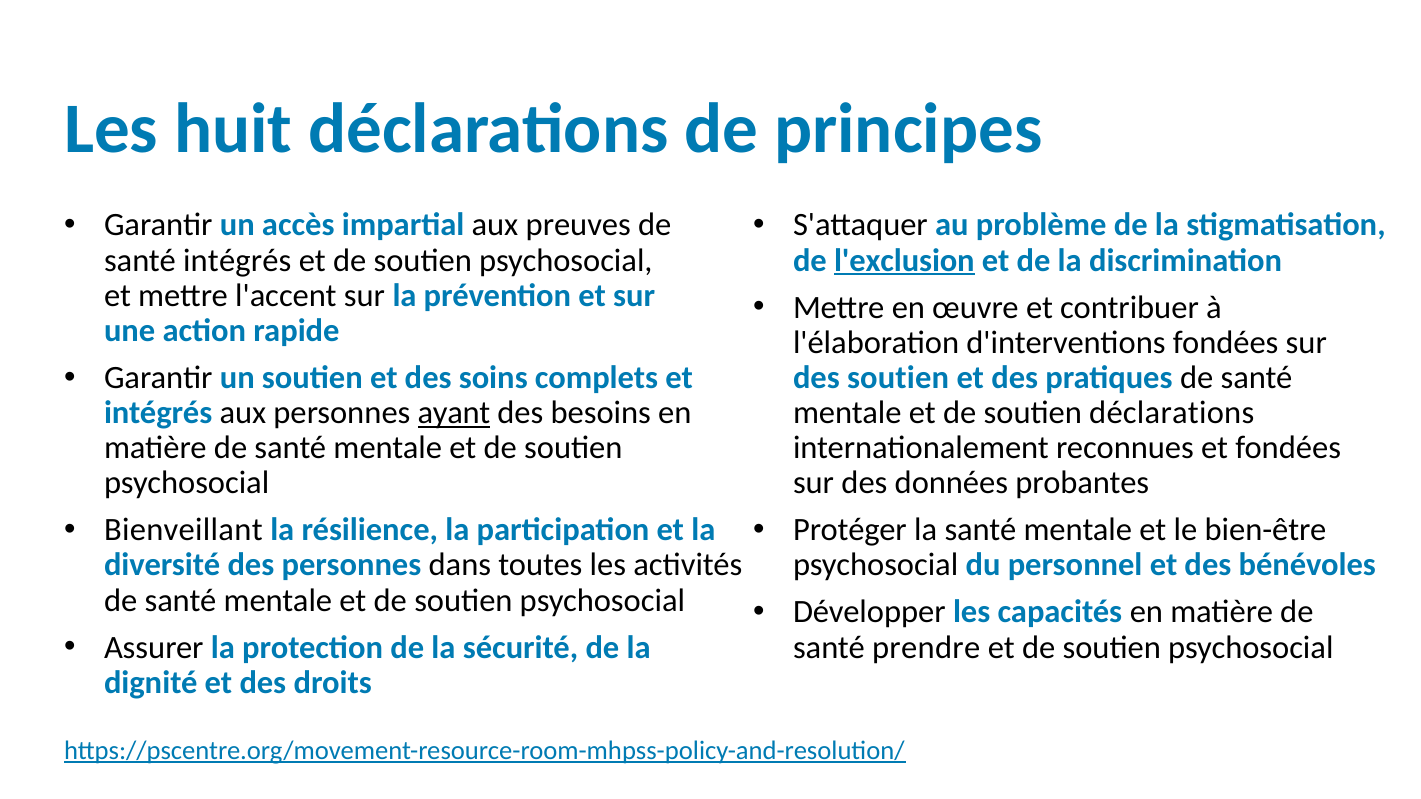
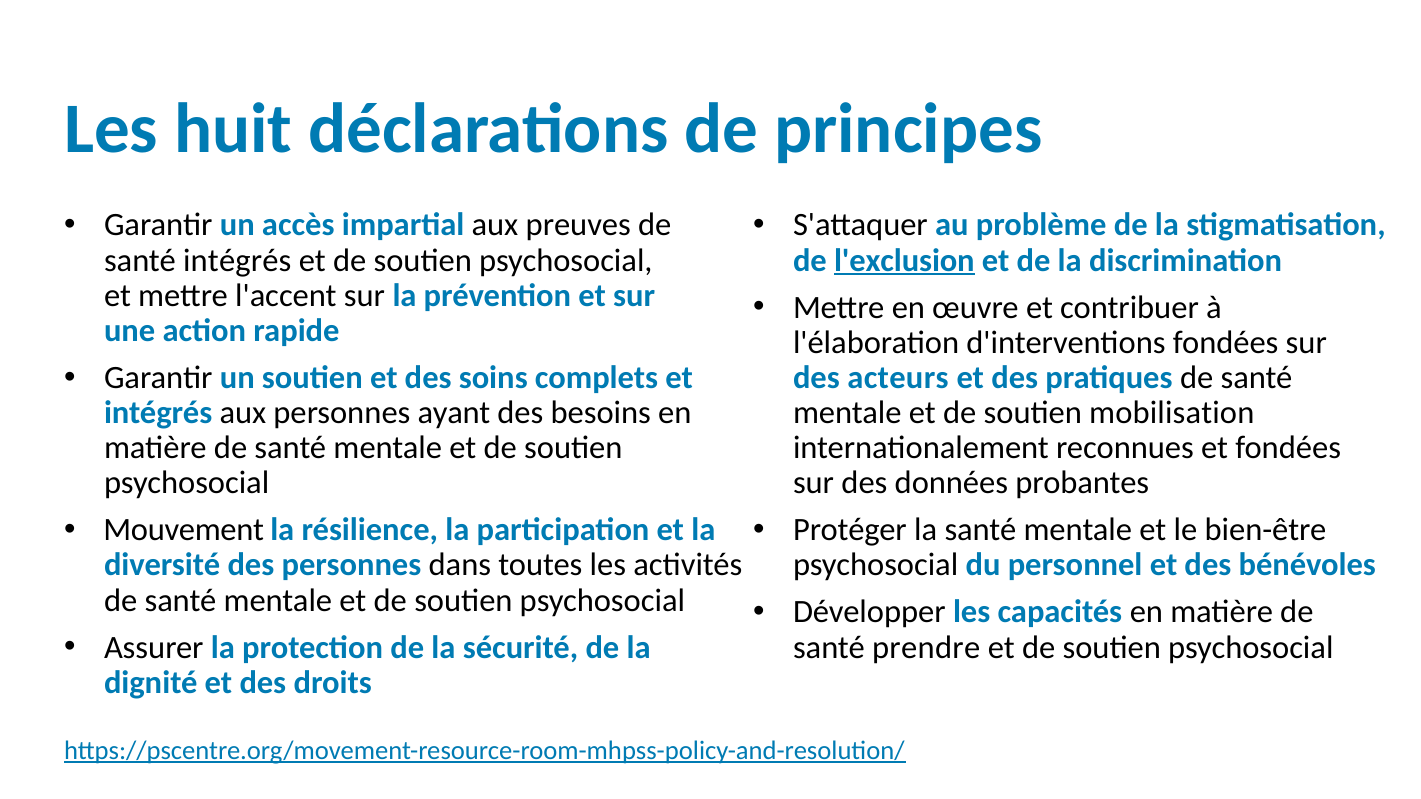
des soutien: soutien -> acteurs (898, 378)
ayant underline: present -> none (454, 413)
soutien déclarations: déclarations -> mobilisation (1172, 413)
Bienveillant: Bienveillant -> Mouvement (184, 530)
